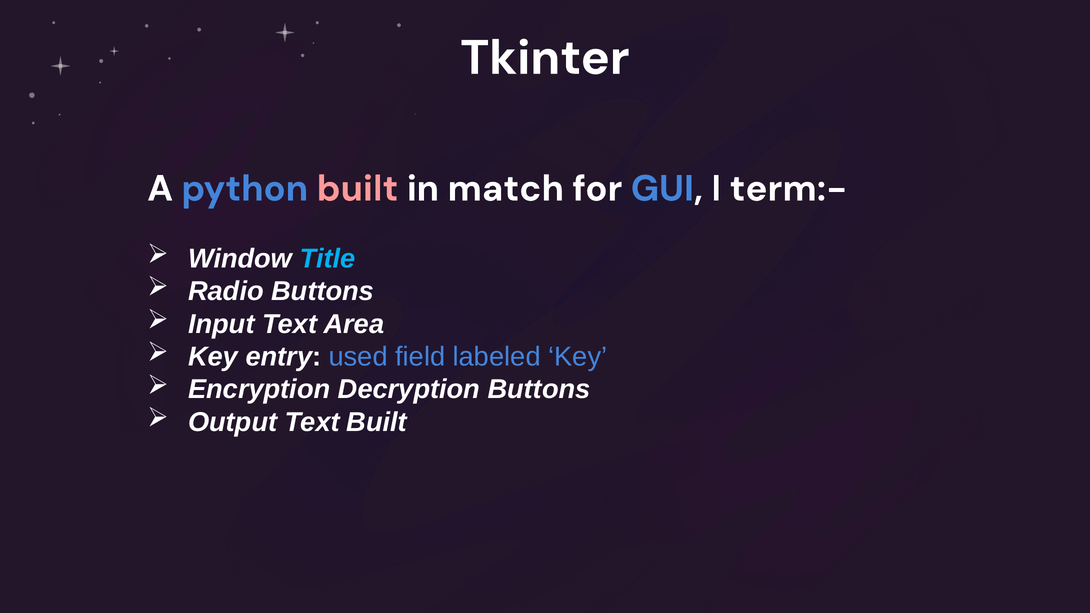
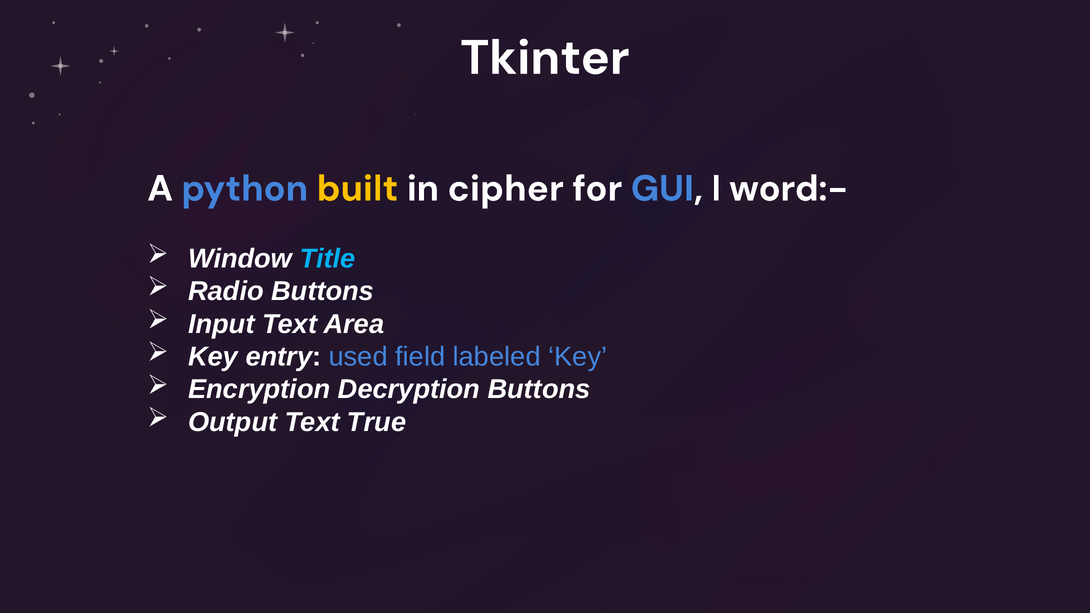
built colour: pink -> yellow (358, 189)
match: match -> cipher (506, 189)
term:-: term:- -> word:- (789, 189)
Text Built: Built -> True (377, 422)
